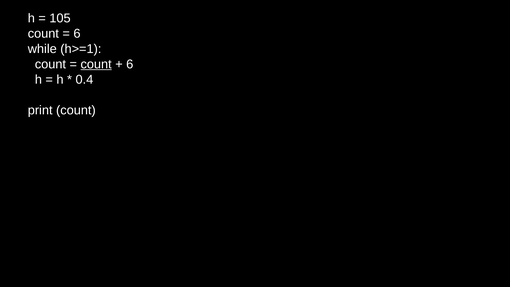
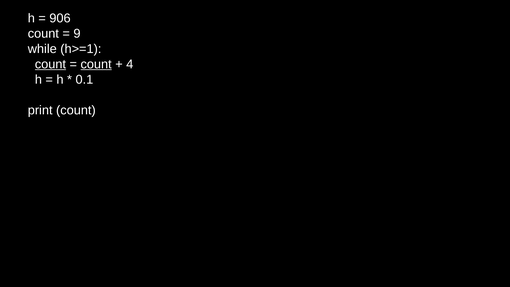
105: 105 -> 906 (60, 18)
6: 6 -> 9 (77, 34)
count underline: none -> present (50, 64)
6: 6 -> 4 (130, 64)
0.4: 0.4 -> 0.1 (84, 80)
